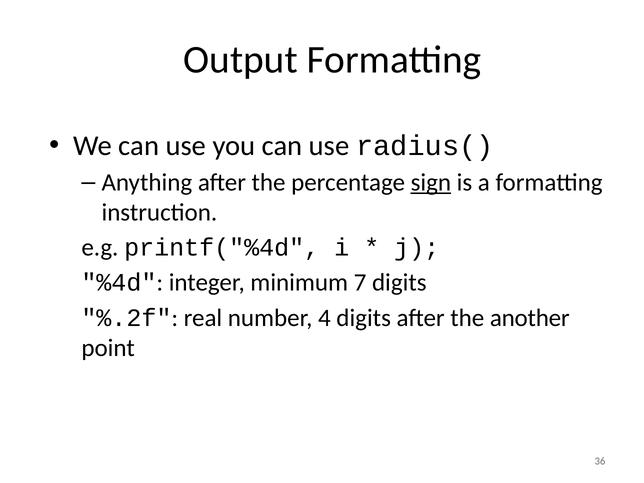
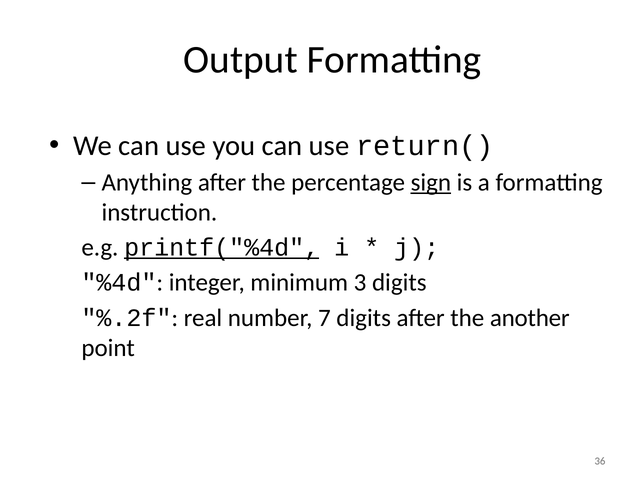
radius(: radius( -> return( (425, 146)
printf("%4d underline: none -> present (222, 248)
7: 7 -> 3 (360, 283)
4: 4 -> 7 (324, 318)
